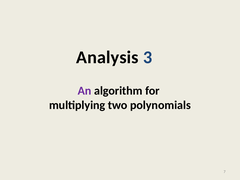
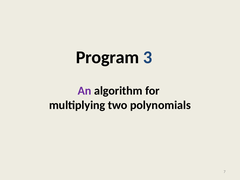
Analysis: Analysis -> Program (108, 57)
